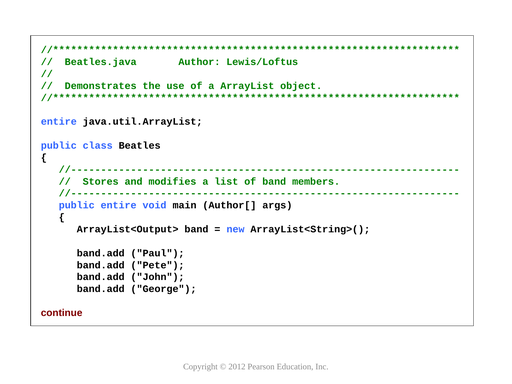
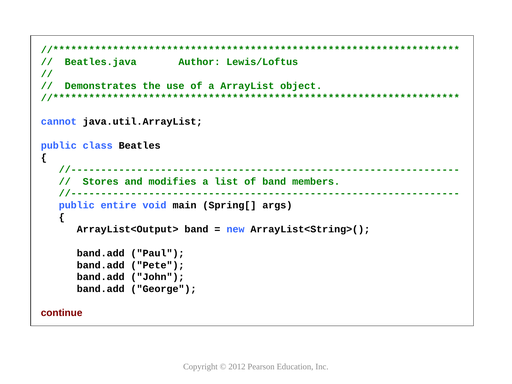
entire: entire -> cannot (59, 122)
Author[: Author[ -> Spring[ (229, 205)
